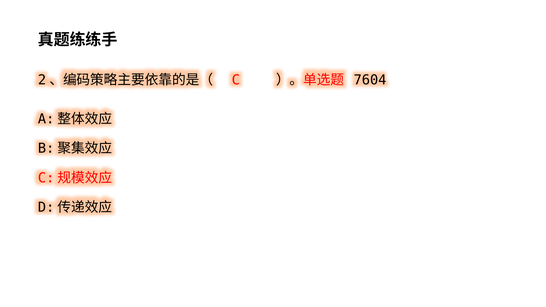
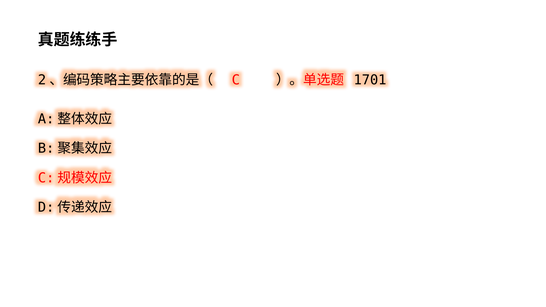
7604: 7604 -> 1701 (370, 80)
